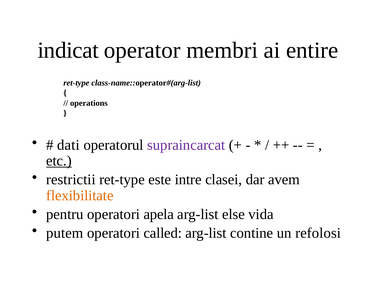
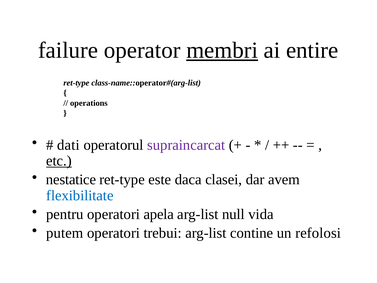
indicat: indicat -> failure (68, 50)
membri underline: none -> present (222, 50)
restrictii: restrictii -> nestatice (71, 179)
intre: intre -> daca (188, 179)
flexibilitate colour: orange -> blue (80, 195)
else: else -> null (233, 214)
called: called -> trebui (163, 233)
